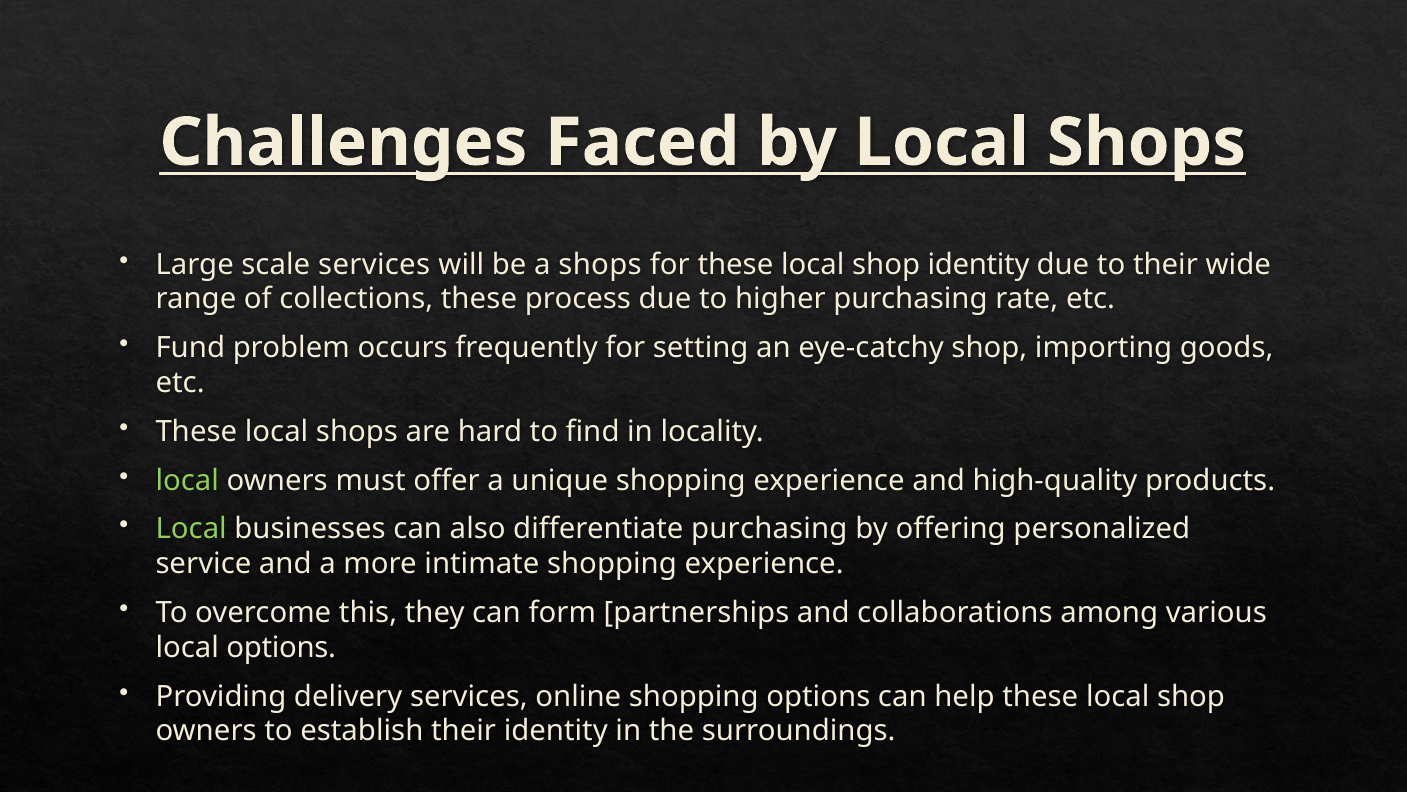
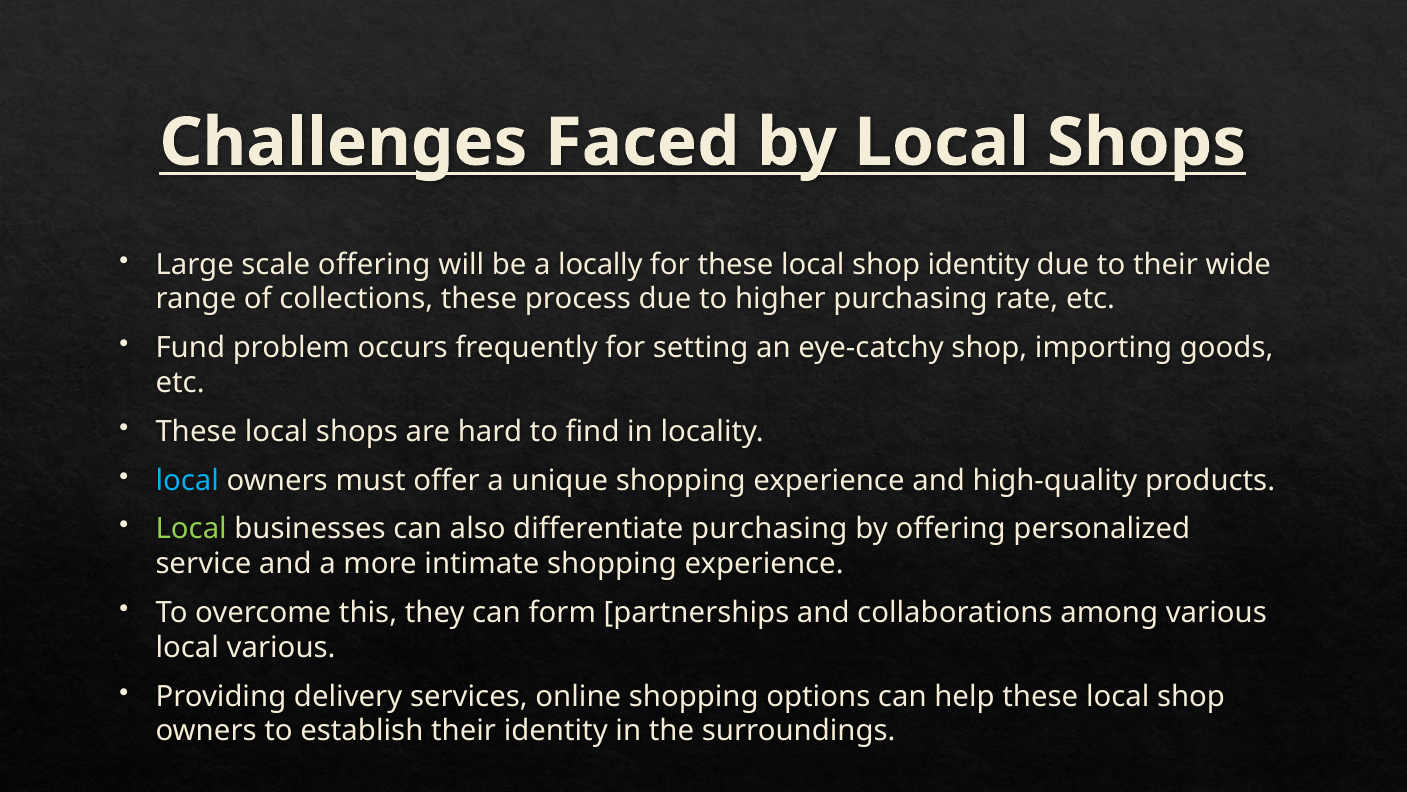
scale services: services -> offering (374, 264)
a shops: shops -> locally (600, 264)
local colour: light green -> light blue (187, 480)
local options: options -> various (281, 647)
